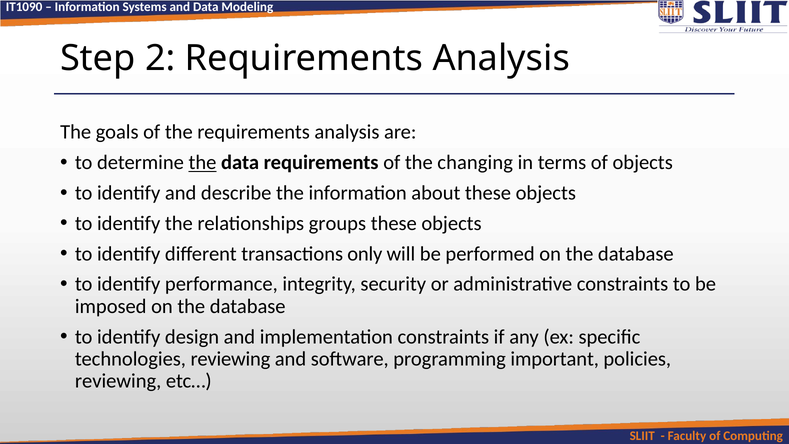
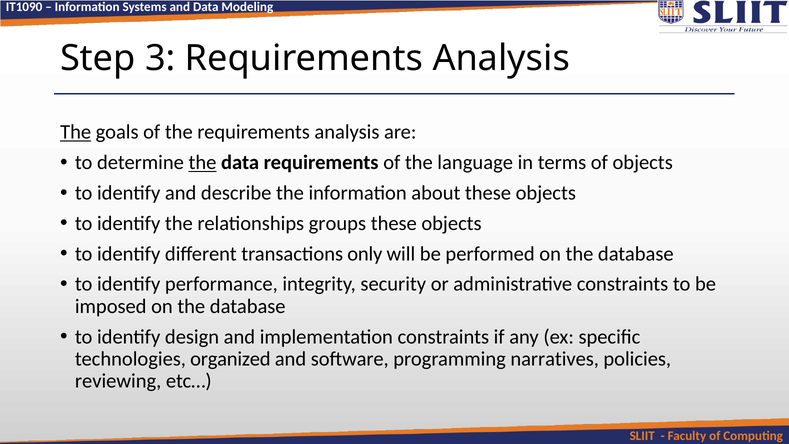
2: 2 -> 3 (160, 58)
The underline: none -> present (76, 132)
changing: changing -> language (475, 162)
technologies reviewing: reviewing -> organized (230, 359)
important: important -> narratives (555, 359)
